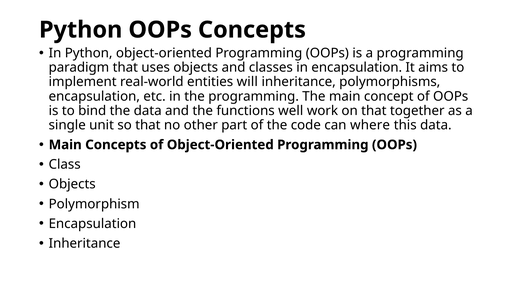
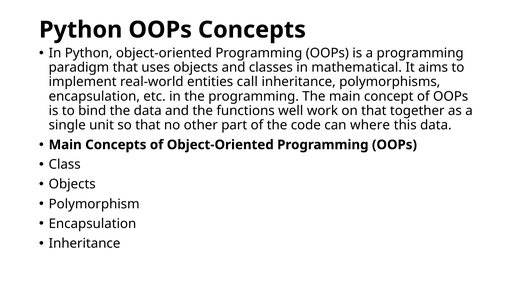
in encapsulation: encapsulation -> mathematical (357, 67)
will: will -> call (247, 82)
